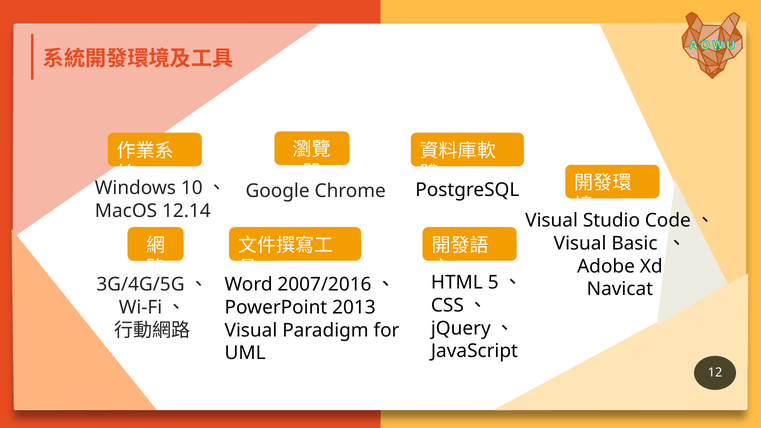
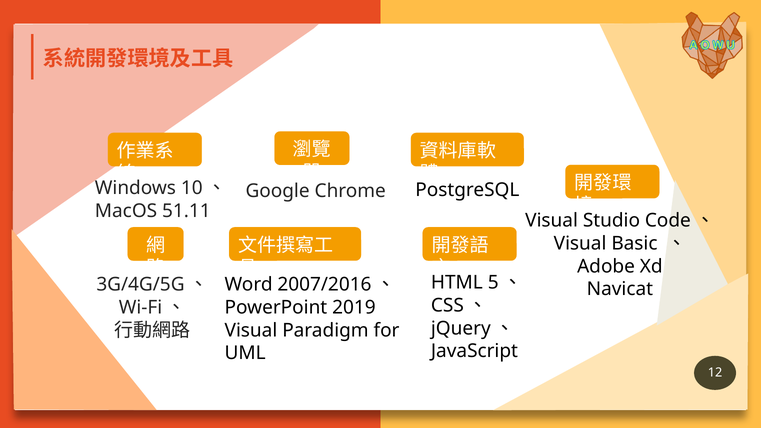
12.14: 12.14 -> 51.11 (186, 211)
2013: 2013 -> 2019 (354, 307)
